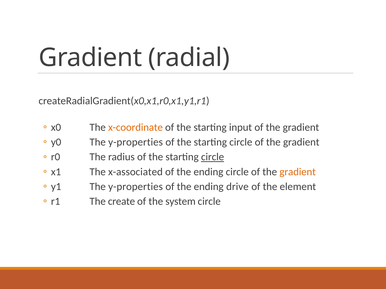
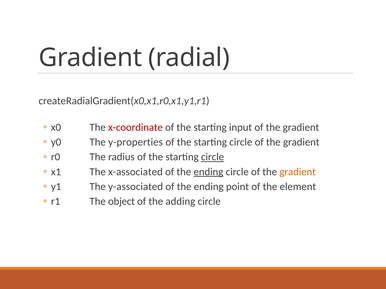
x-coordinate colour: orange -> red (135, 128)
ending underline: none -> present (208, 172)
y1 The y-properties: y-properties -> y-associated (136, 187)
drive: drive -> point (237, 187)
create: create -> object (121, 202)
system: system -> adding (180, 202)
